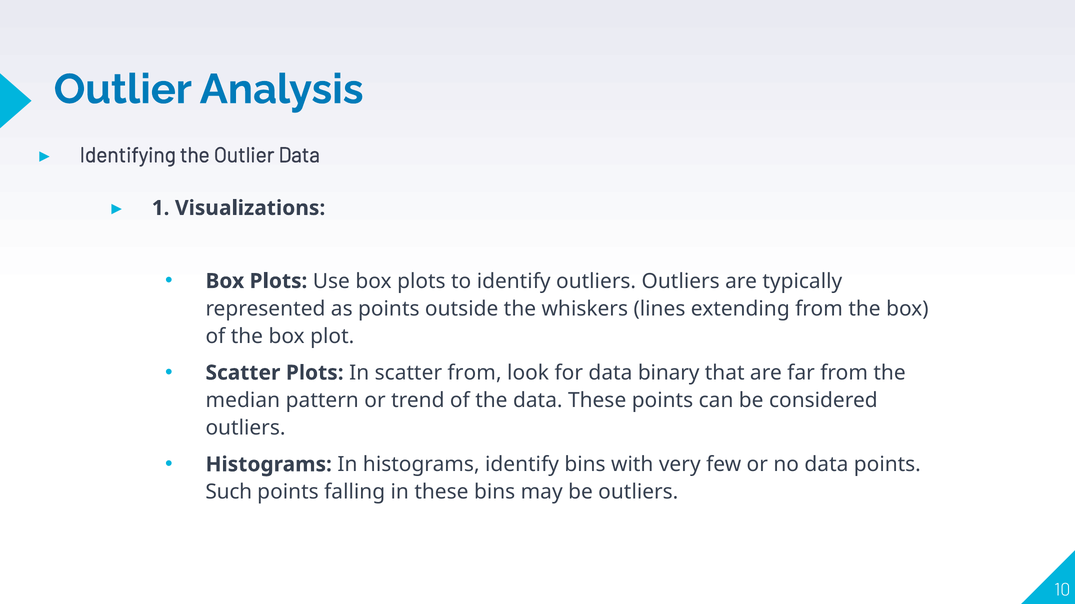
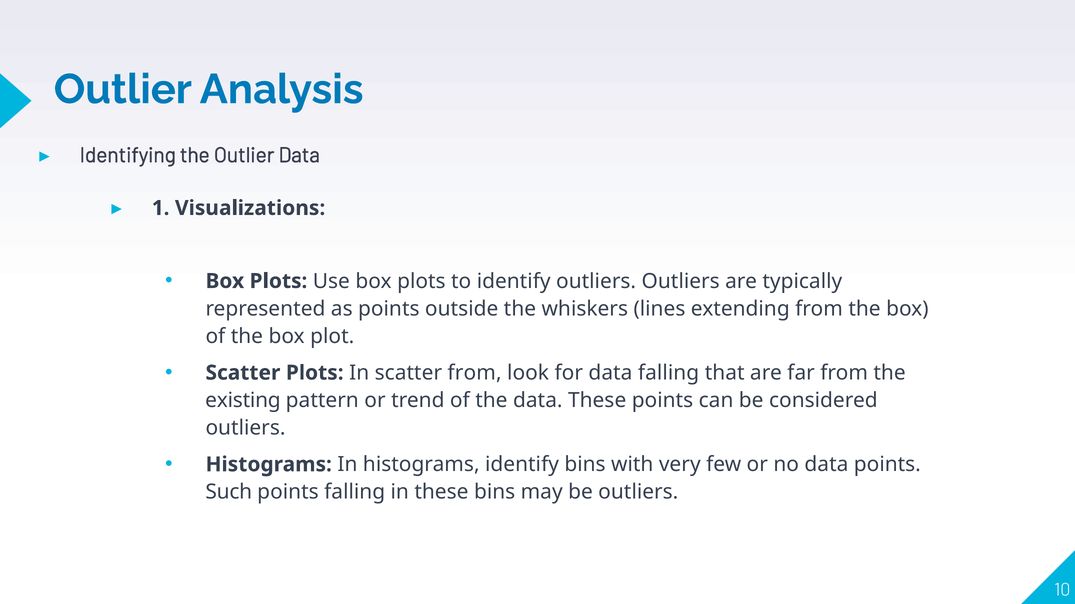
data binary: binary -> falling (669, 373)
median: median -> existing (243, 401)
